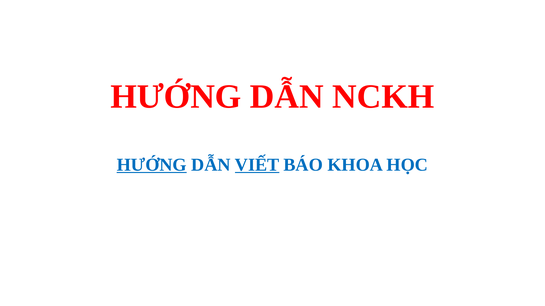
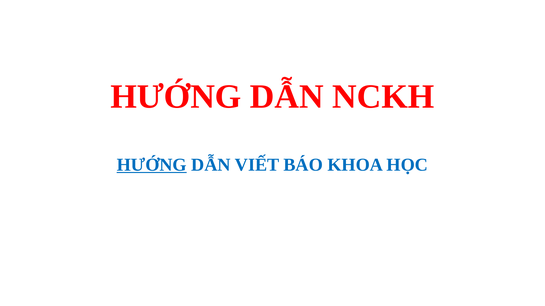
VIẾT underline: present -> none (257, 165)
